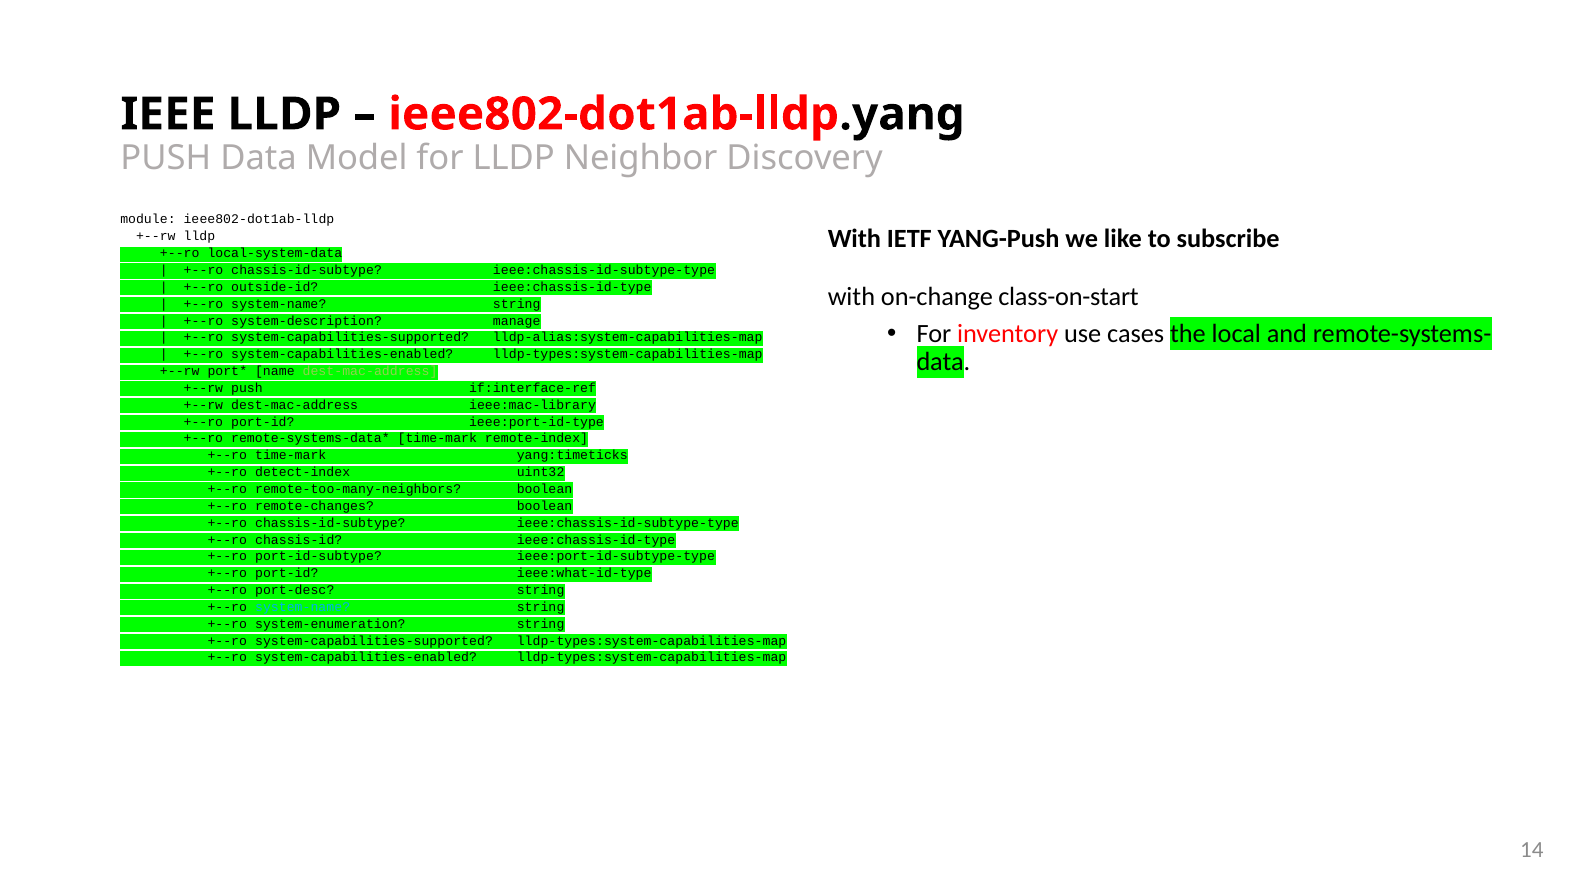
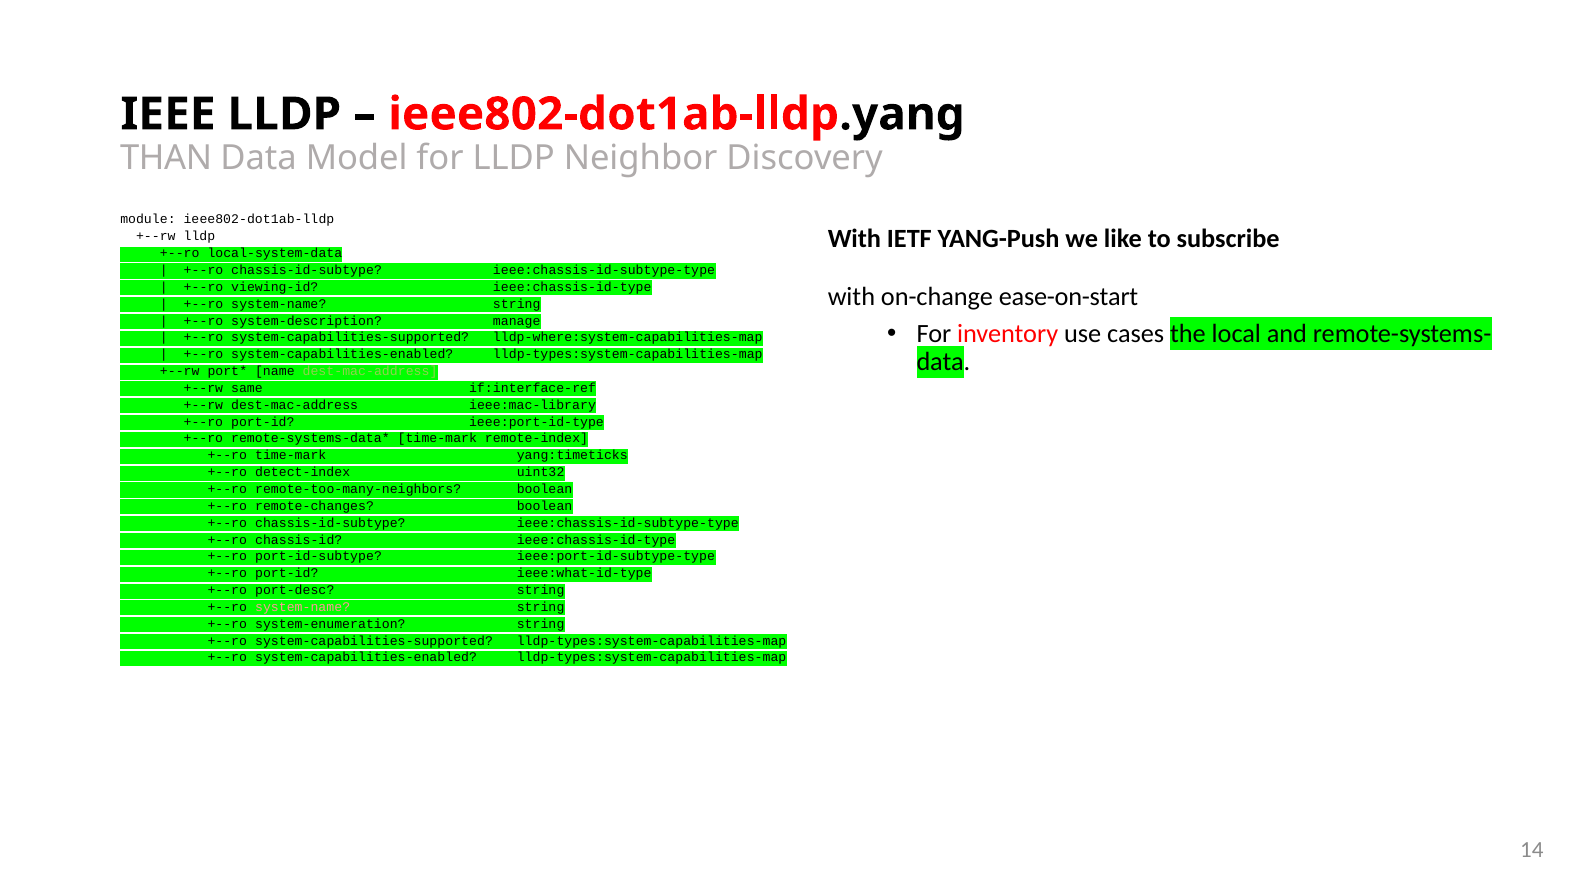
PUSH: PUSH -> THAN (166, 158)
outside-id: outside-id -> viewing-id (275, 287)
class-on-start: class-on-start -> ease-on-start (1069, 297)
lldp-alias:system-capabilities-map: lldp-alias:system-capabilities-map -> lldp-where:system-capabilities-map (628, 337)
+--rw push: push -> same (247, 388)
system-name colour: light blue -> pink (303, 607)
